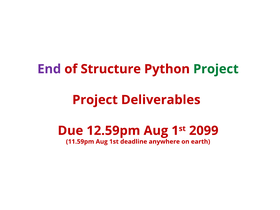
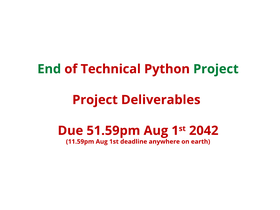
End colour: purple -> green (49, 69)
Structure: Structure -> Technical (111, 69)
12.59pm: 12.59pm -> 51.59pm (113, 131)
2099: 2099 -> 2042 (204, 131)
